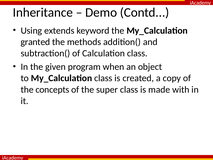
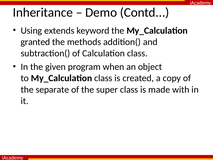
concepts: concepts -> separate (52, 89)
